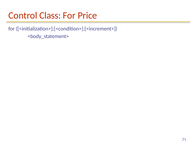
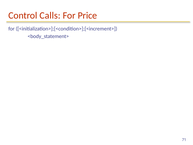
Class: Class -> Calls (50, 15)
